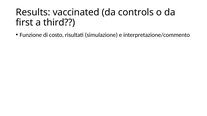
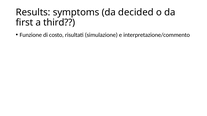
vaccinated: vaccinated -> symptoms (76, 12)
controls: controls -> decided (136, 12)
